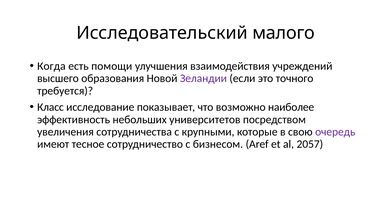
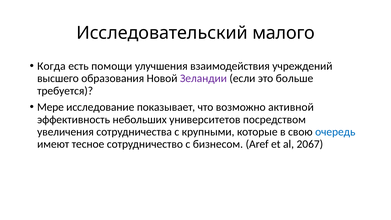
точного: точного -> больше (295, 78)
Класс: Класс -> Мере (50, 107)
наиболее: наиболее -> активной (291, 107)
очередь colour: purple -> blue (335, 132)
2057: 2057 -> 2067 (310, 144)
